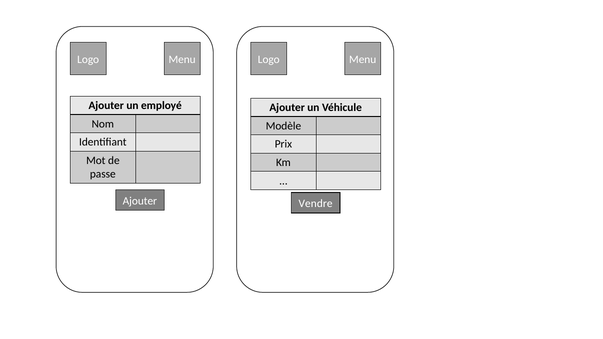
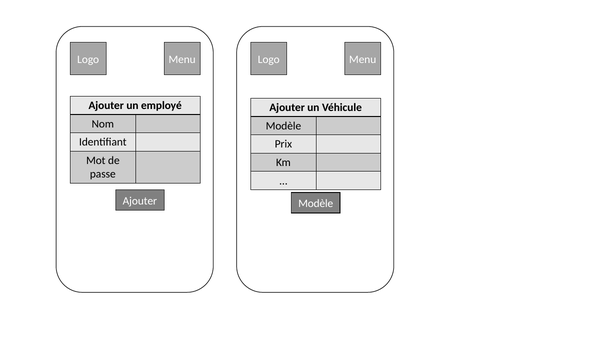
Vendre: Vendre -> Modèle (316, 204)
